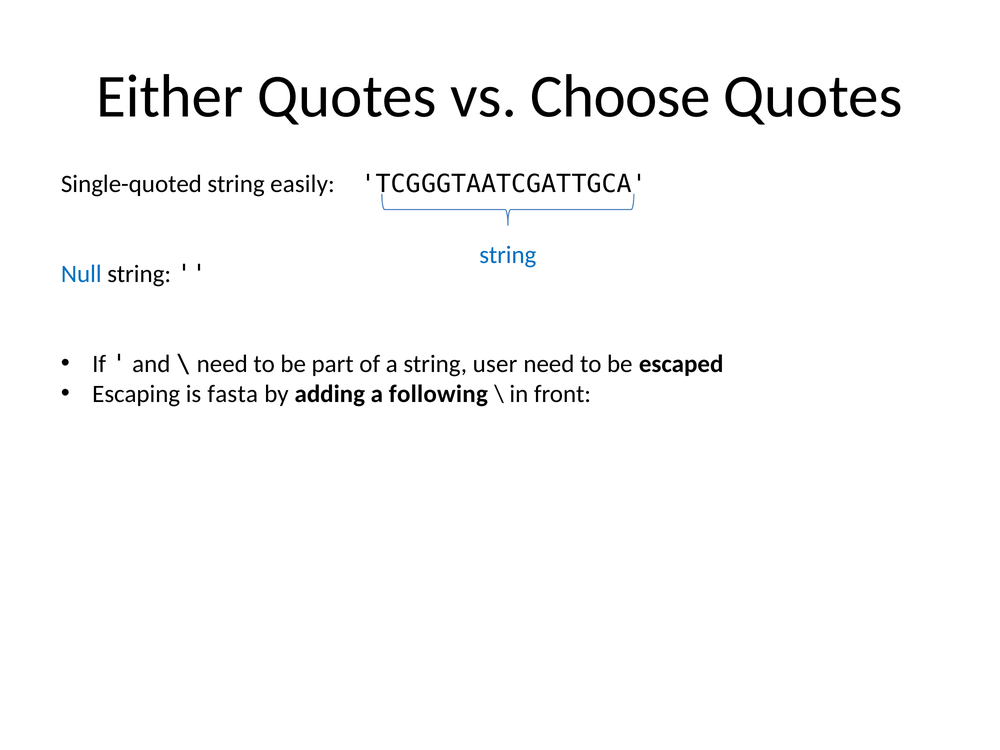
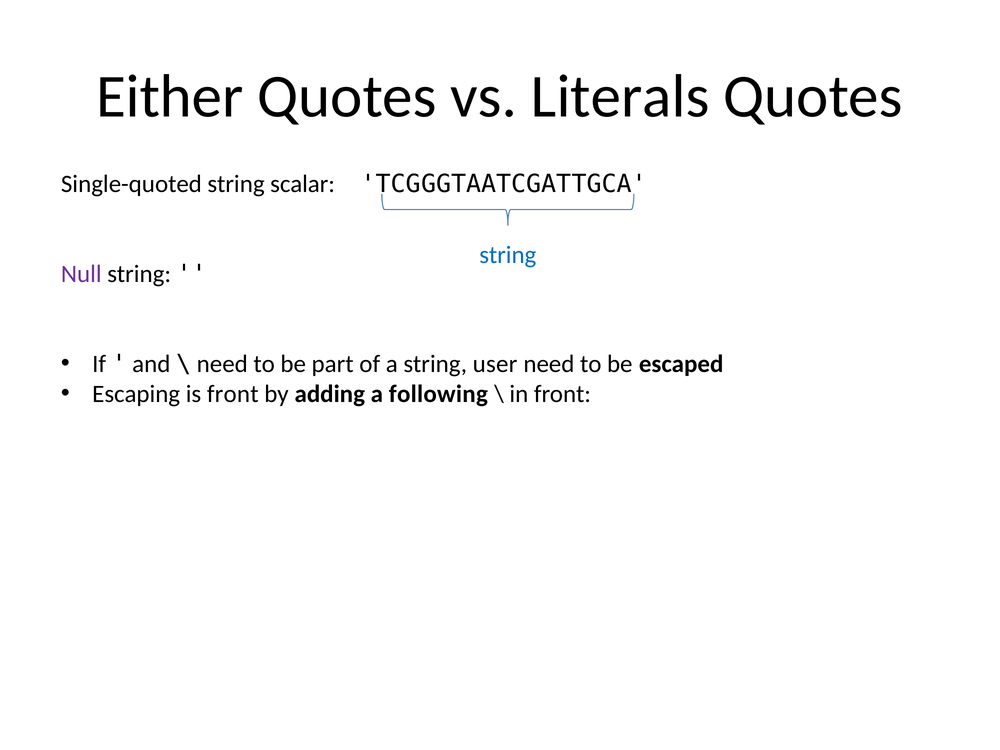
Choose: Choose -> Literals (620, 97)
easily: easily -> scalar (303, 184)
Null colour: blue -> purple (81, 274)
is fasta: fasta -> front (233, 394)
